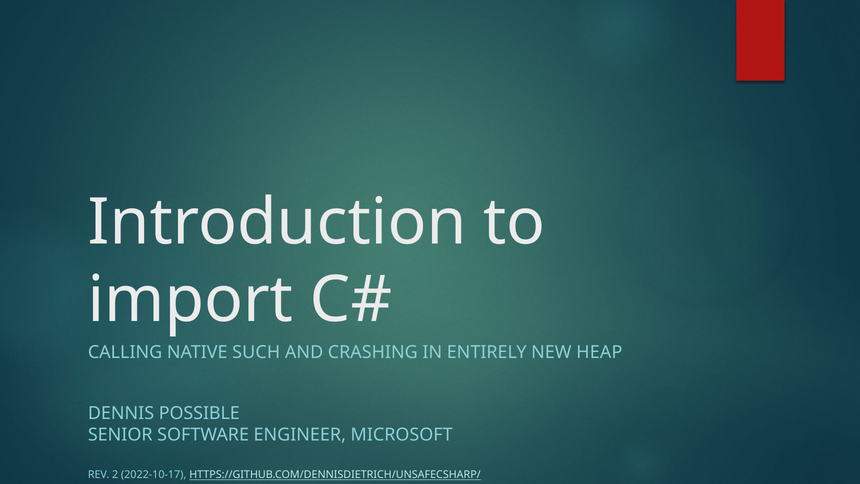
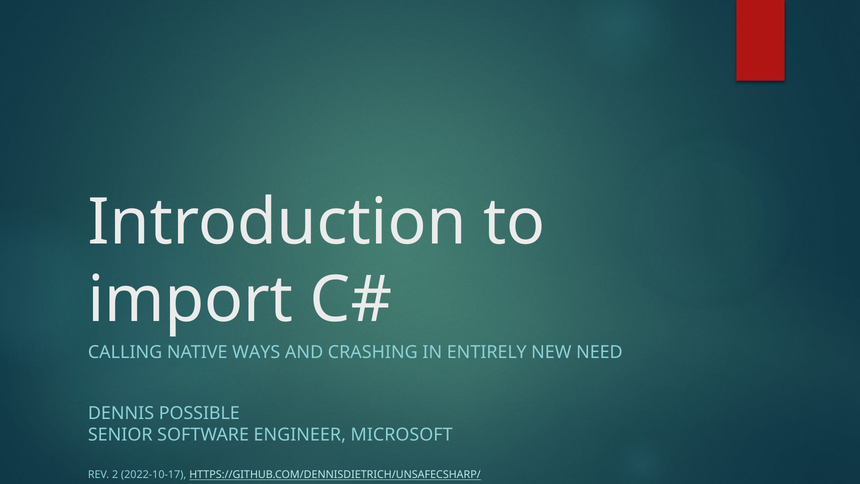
SUCH: SUCH -> WAYS (256, 352)
HEAP: HEAP -> NEED (599, 352)
